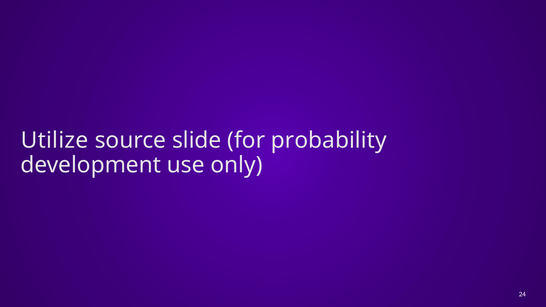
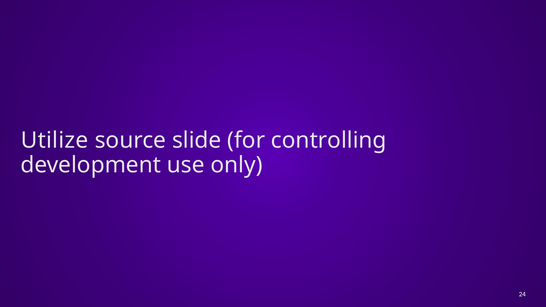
probability: probability -> controlling (329, 141)
